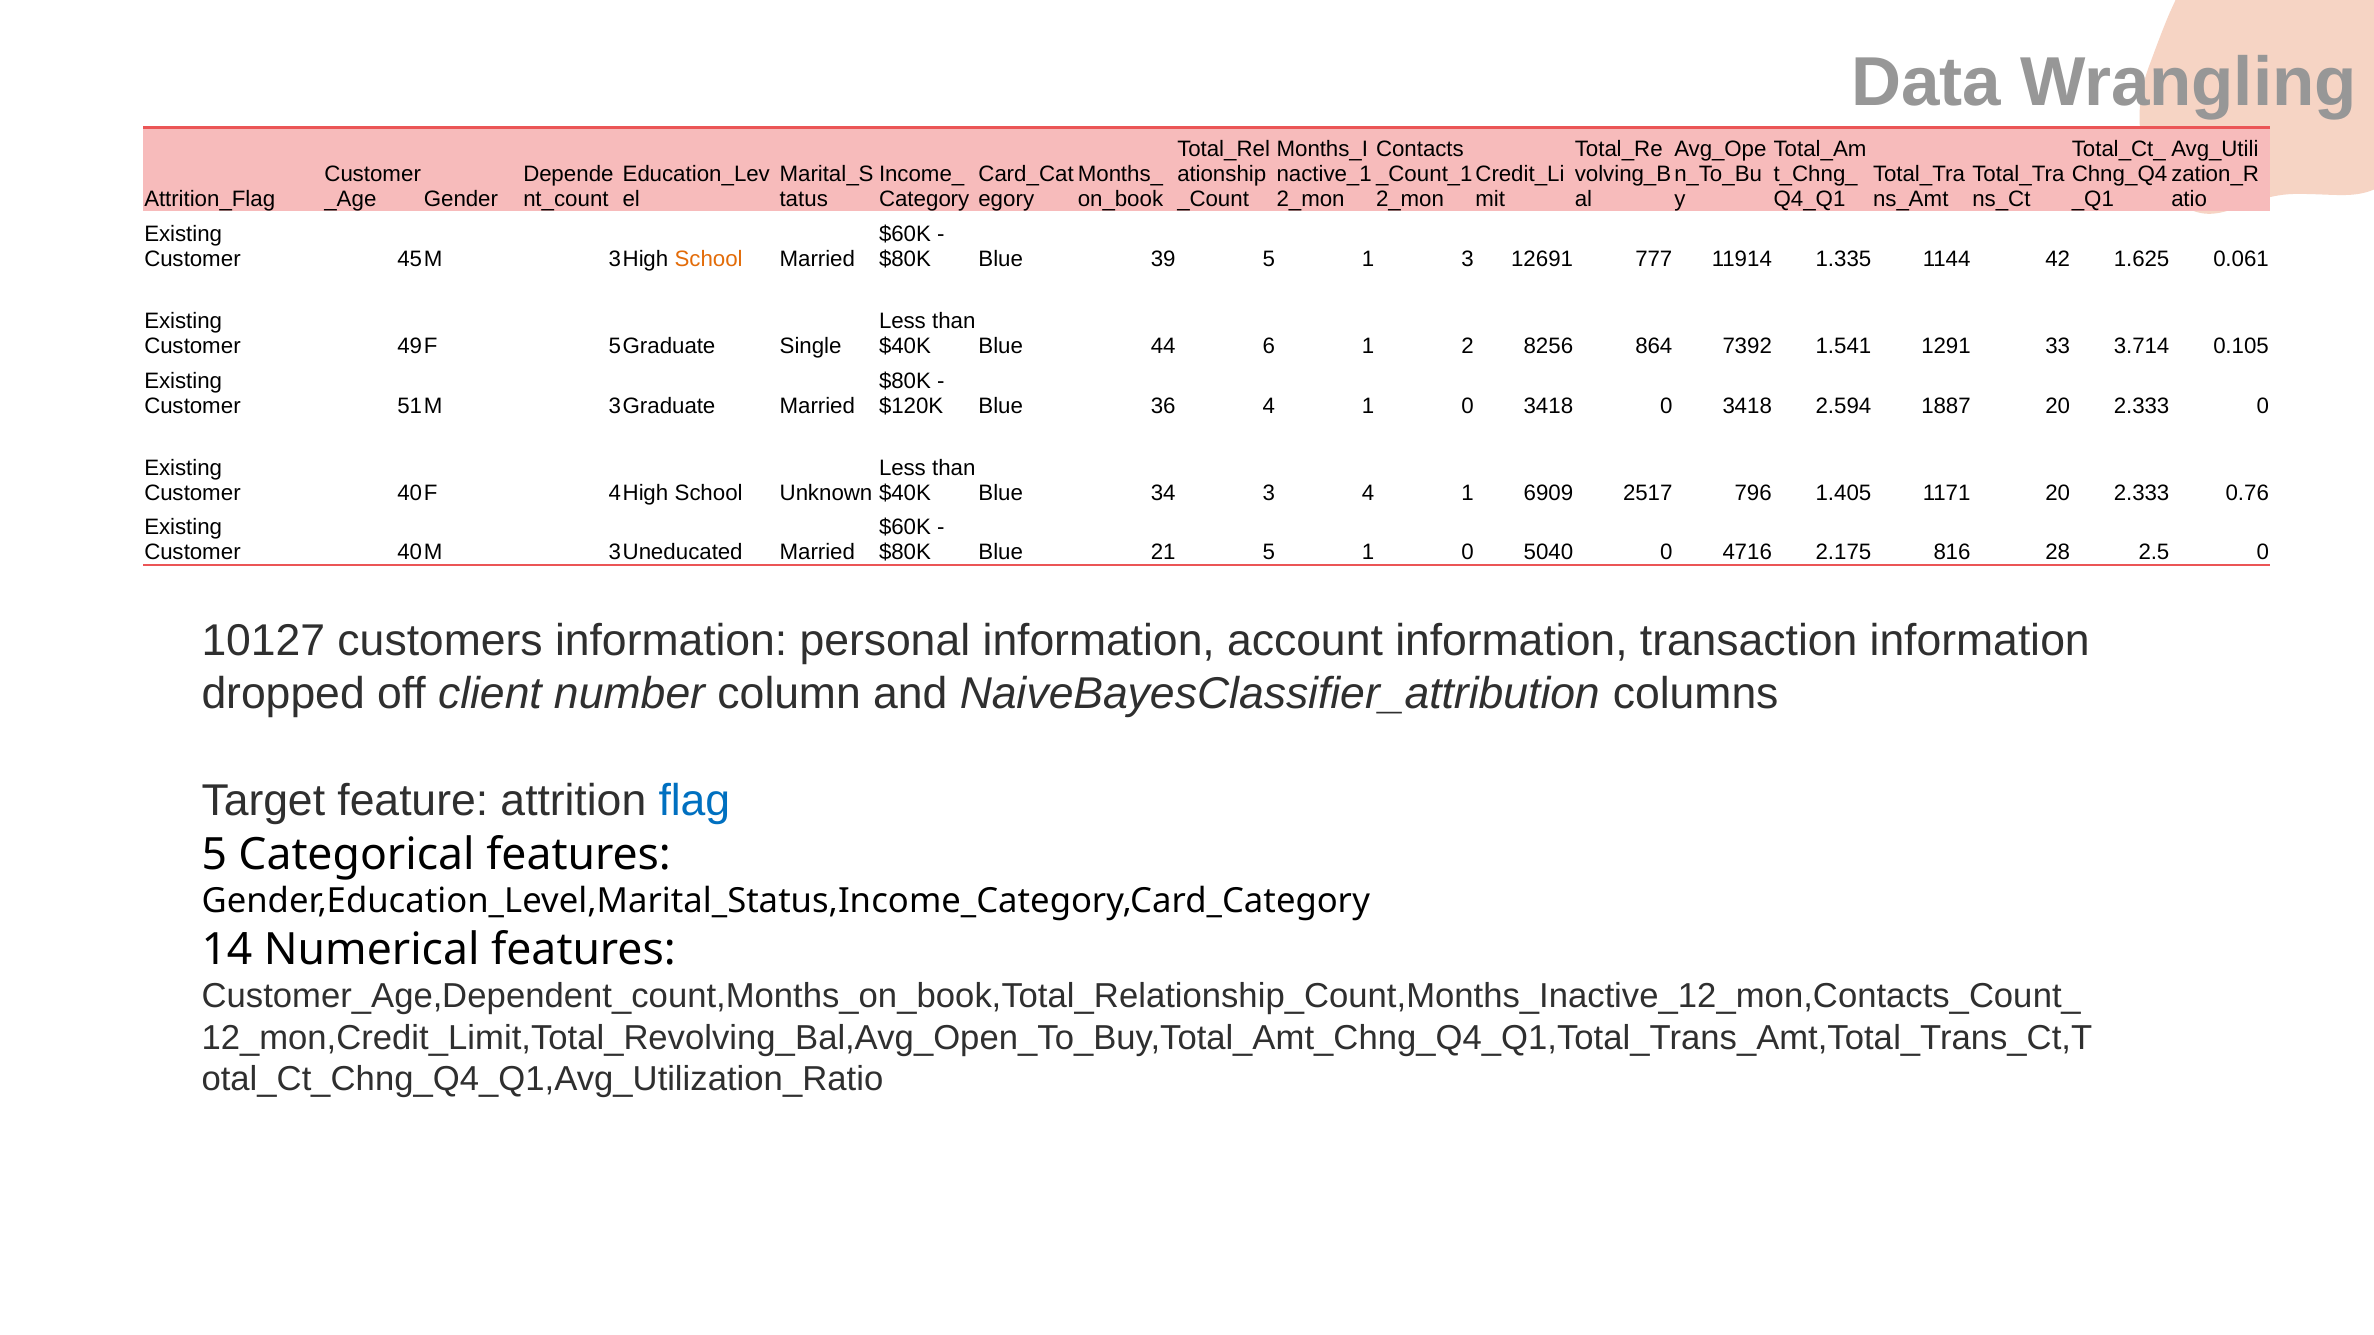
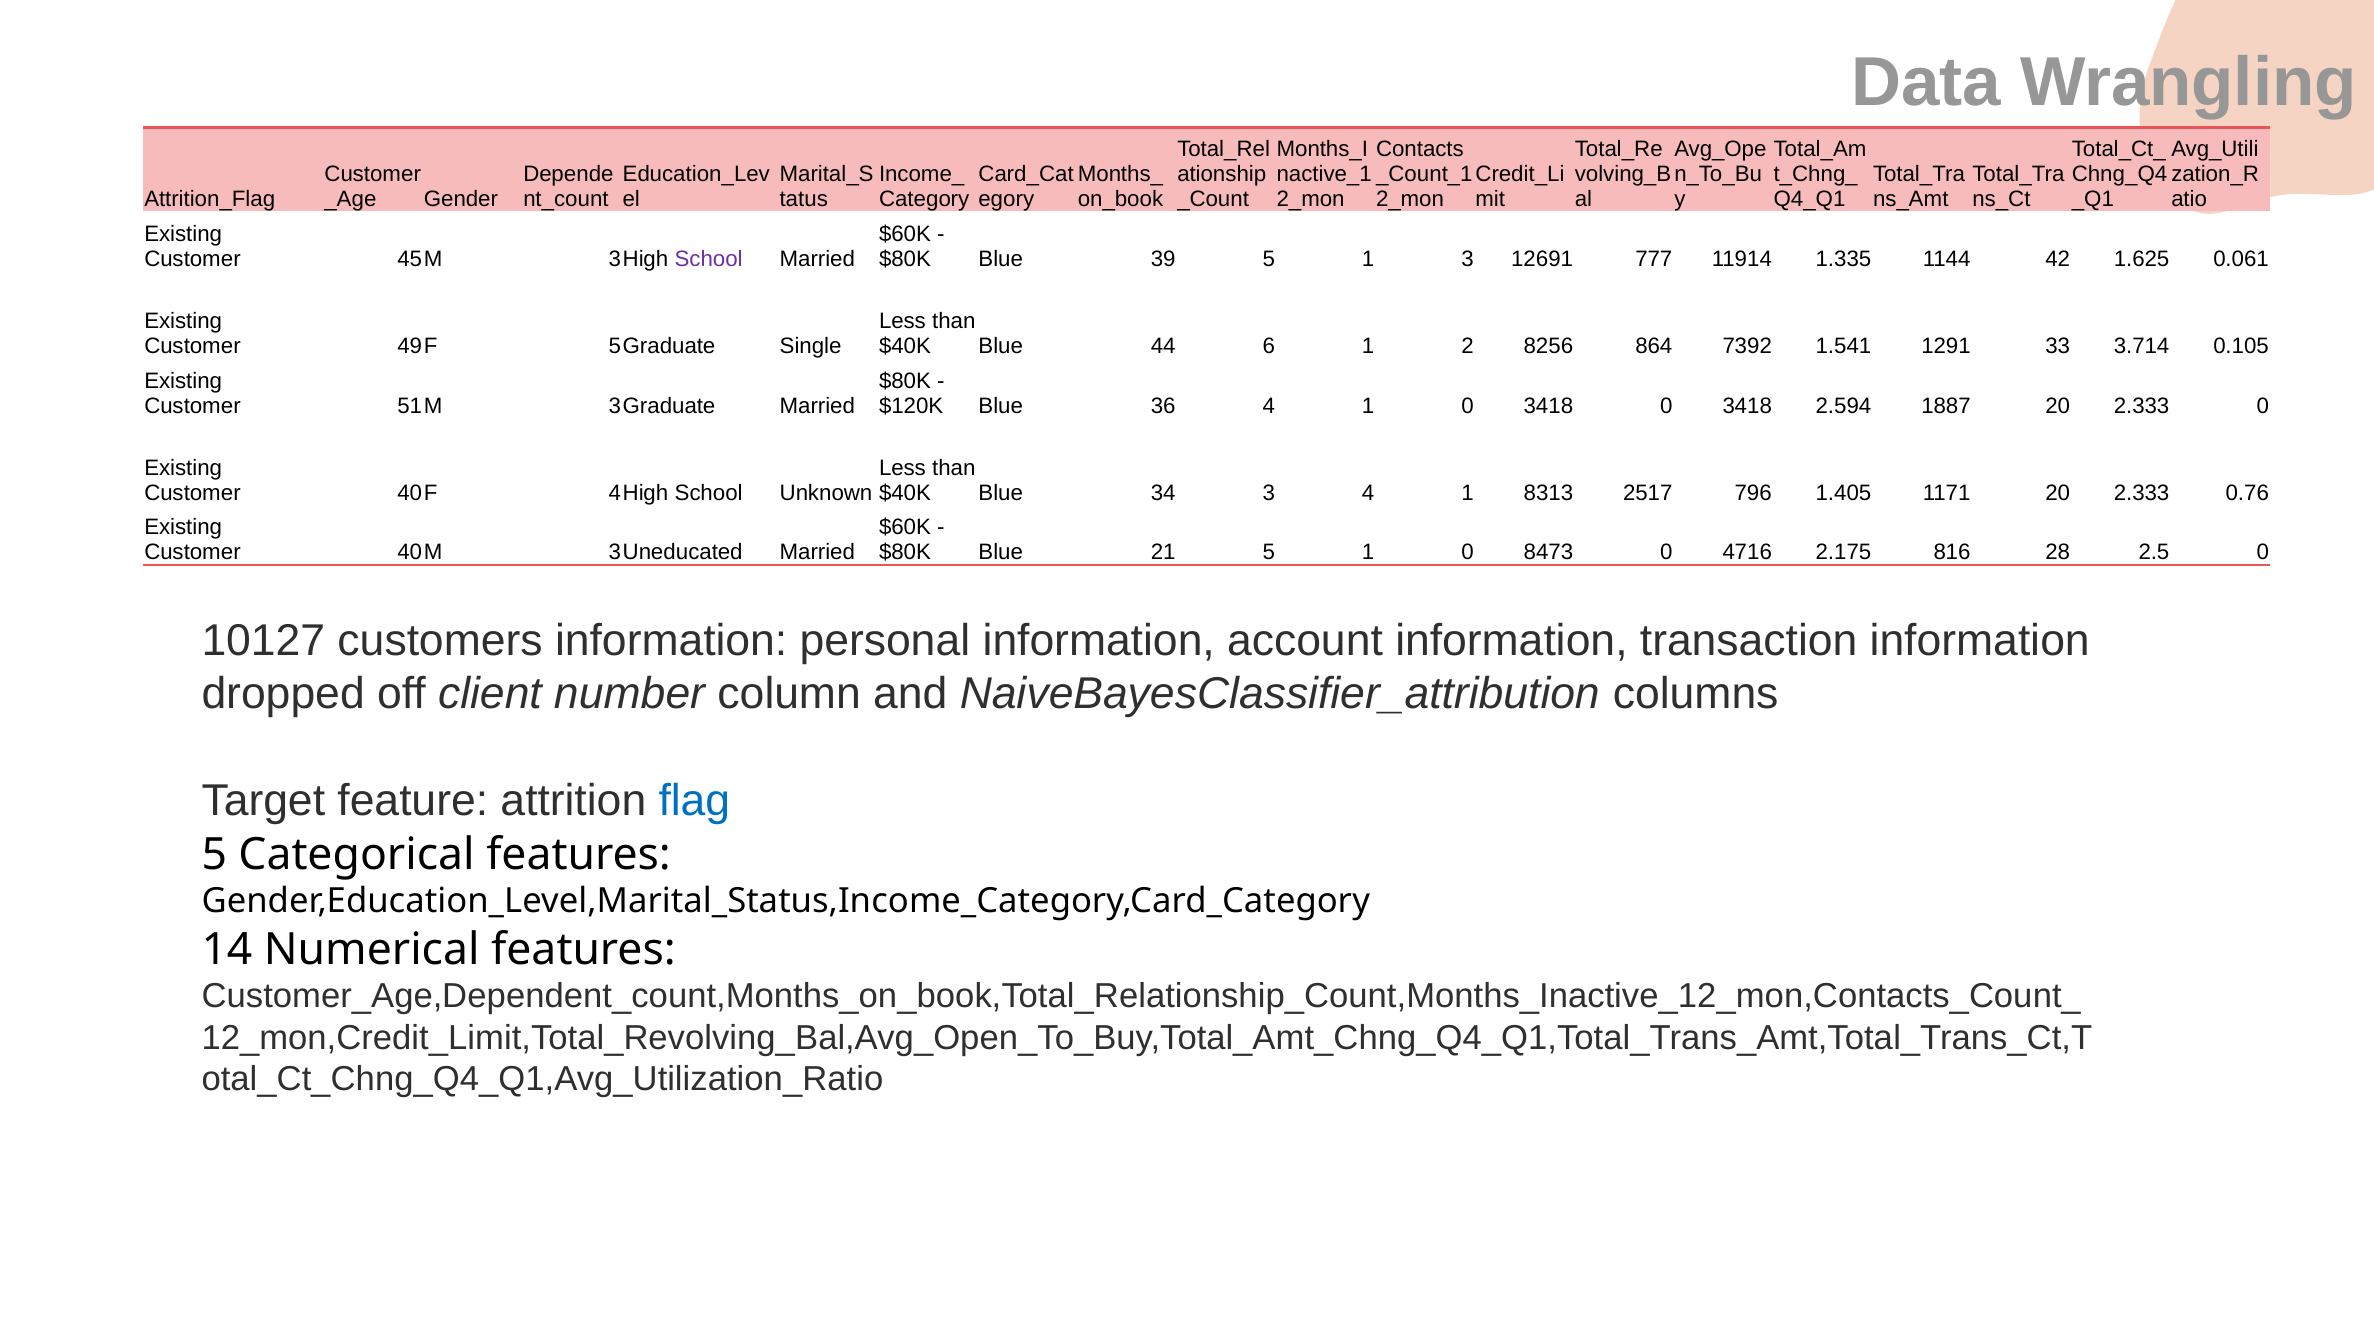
School colour: orange -> purple (709, 259)
6909: 6909 -> 8313 (1548, 493)
5040: 5040 -> 8473 (1548, 553)
